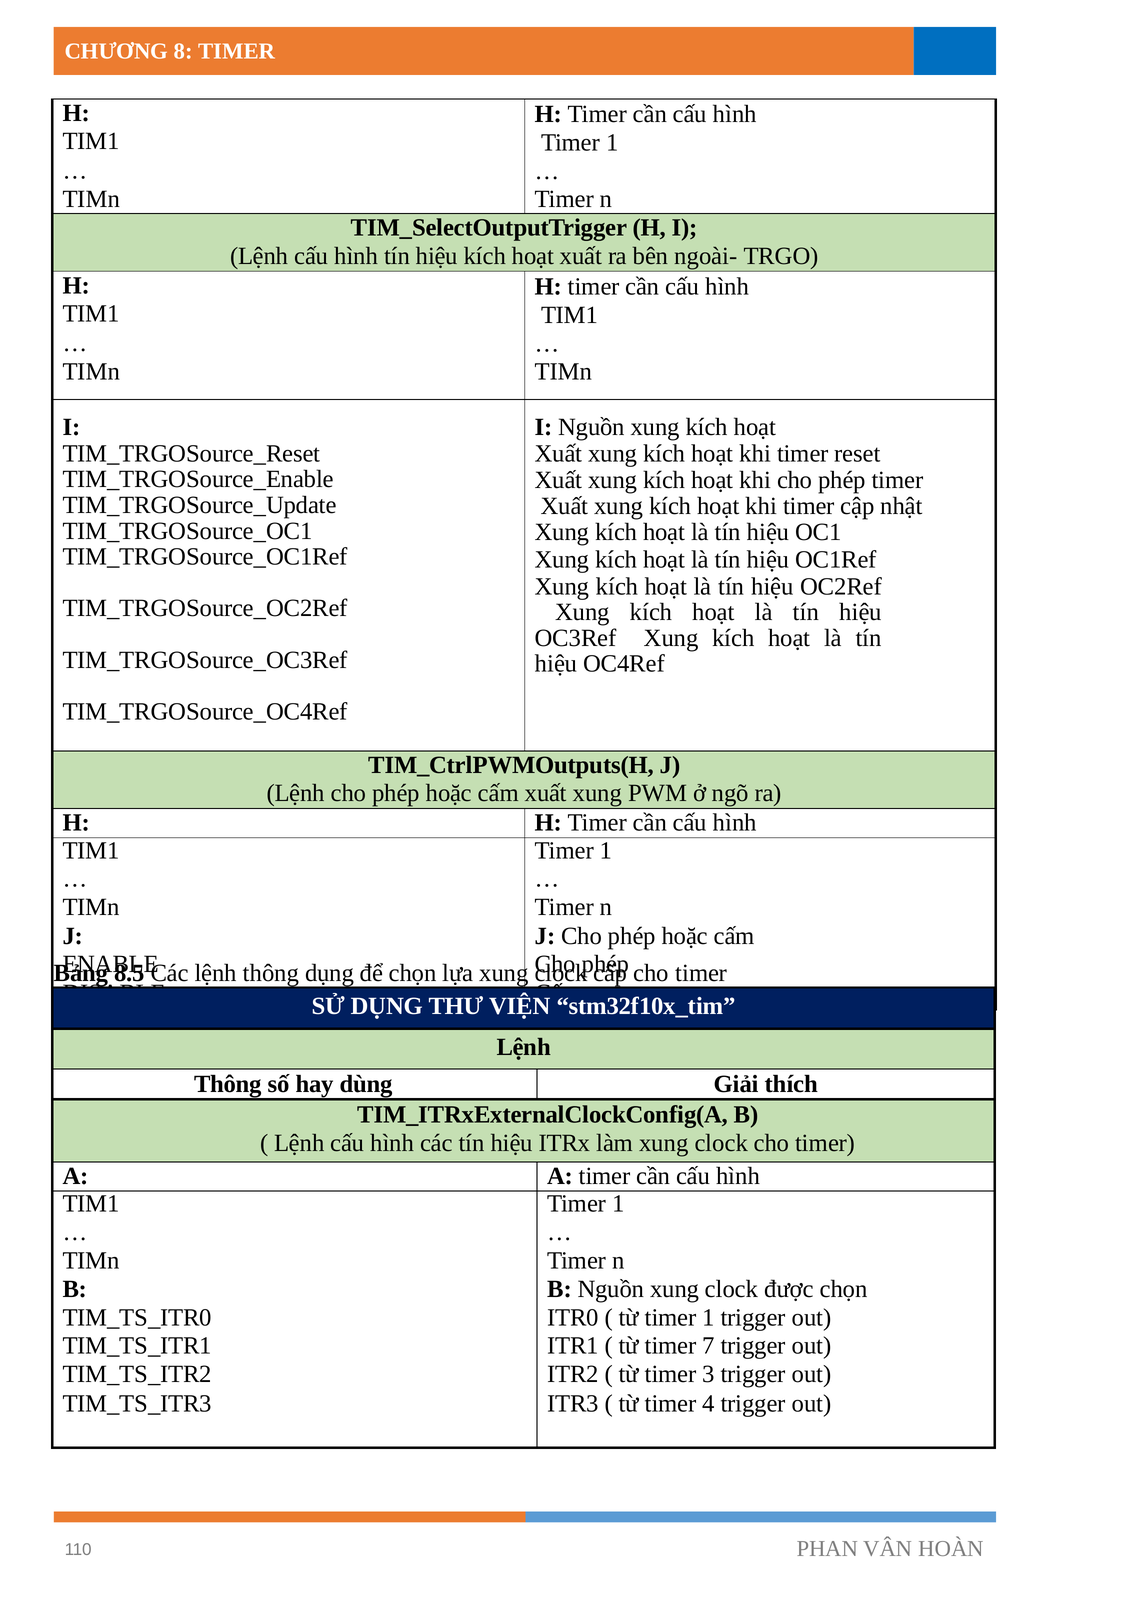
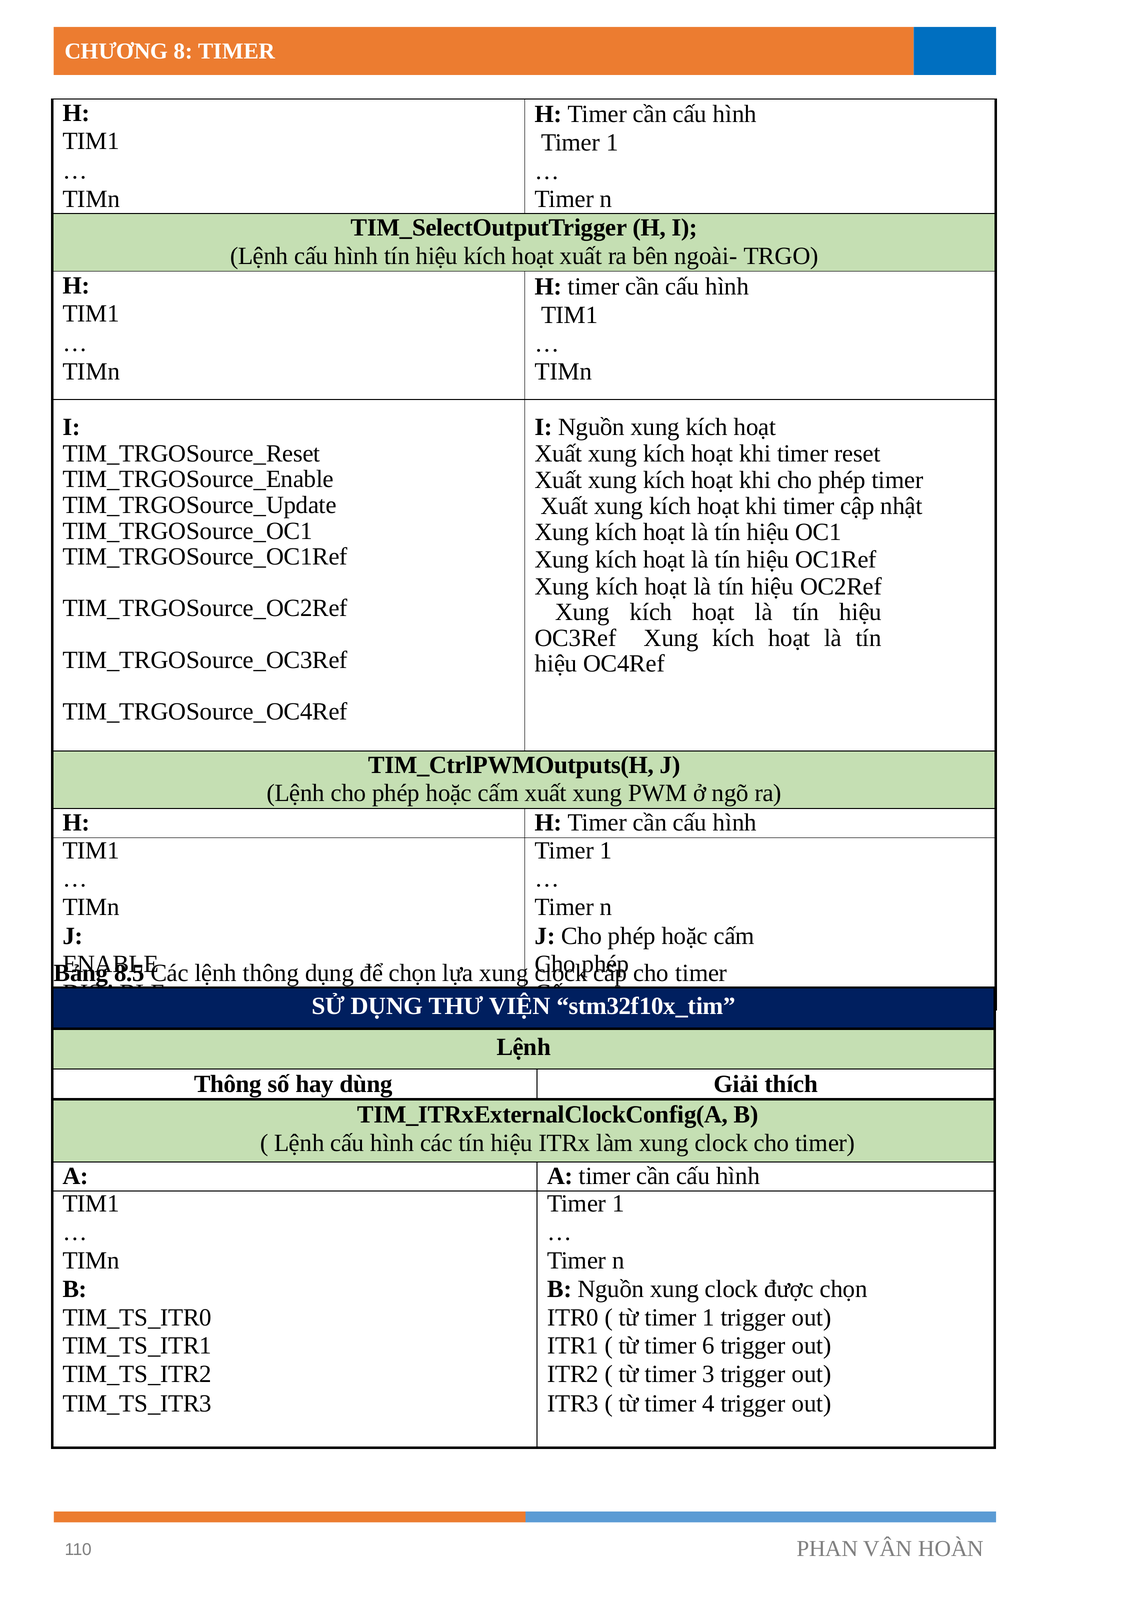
7: 7 -> 6 (709, 1345)
